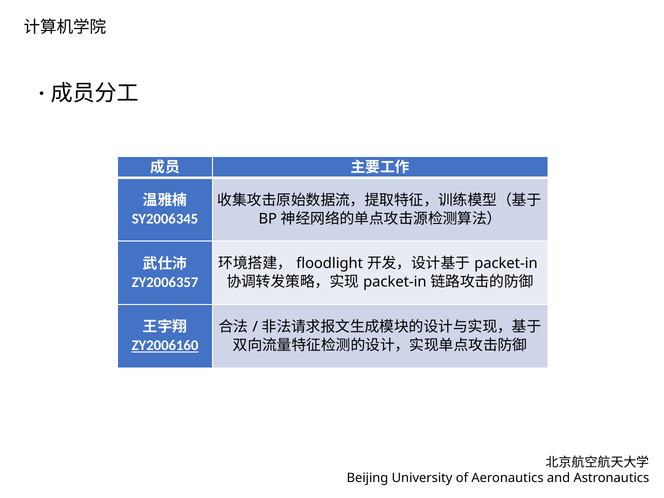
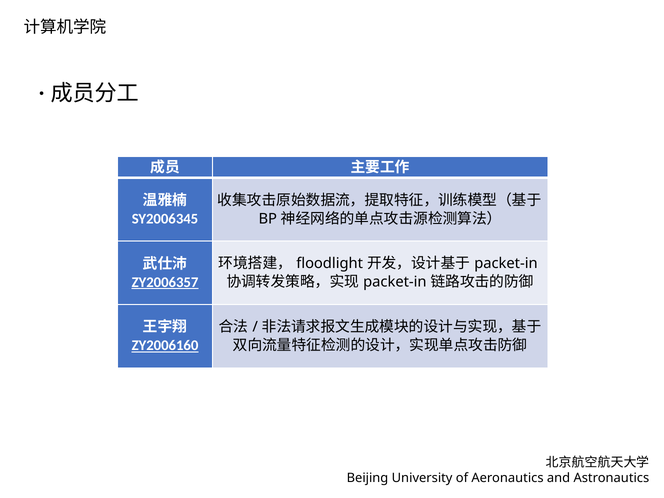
ZY2006357 underline: none -> present (165, 282)
